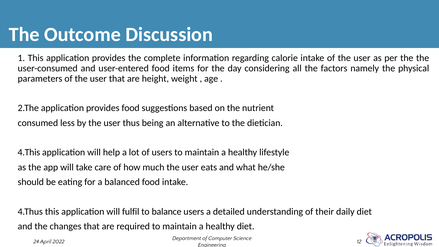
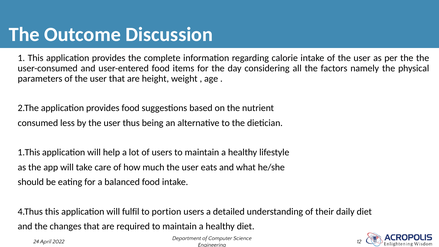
4.This: 4.This -> 1.This (29, 152)
balance: balance -> portion (166, 211)
